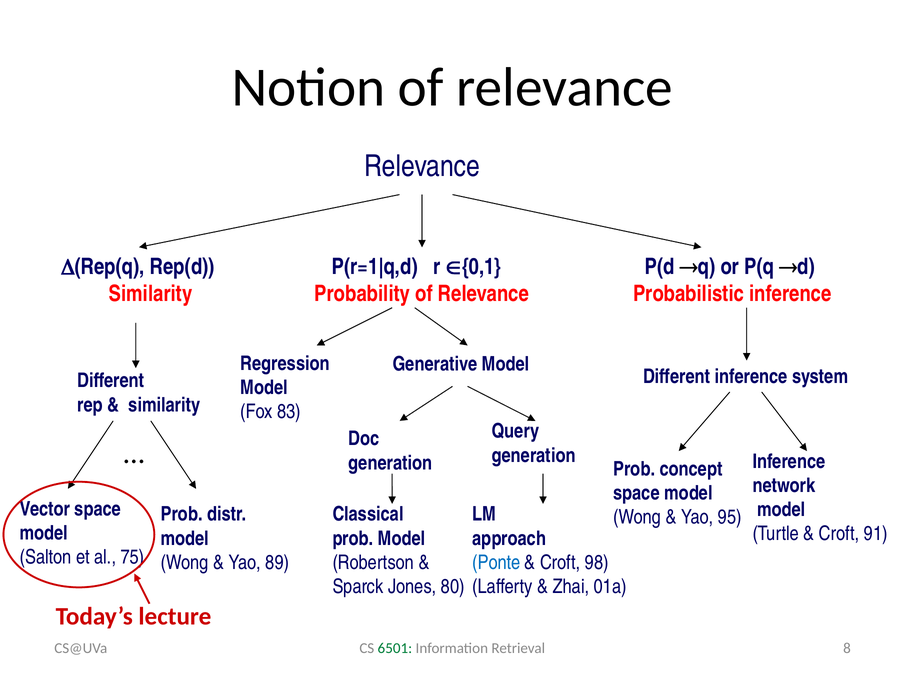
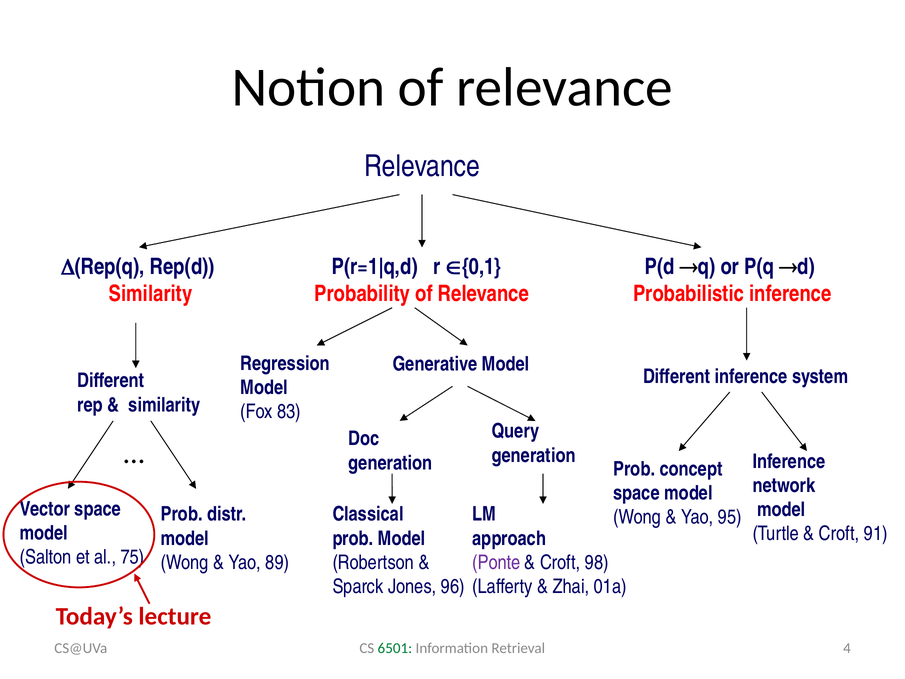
Ponte colour: blue -> purple (496, 562)
80: 80 -> 96 (453, 586)
8: 8 -> 4 (847, 648)
